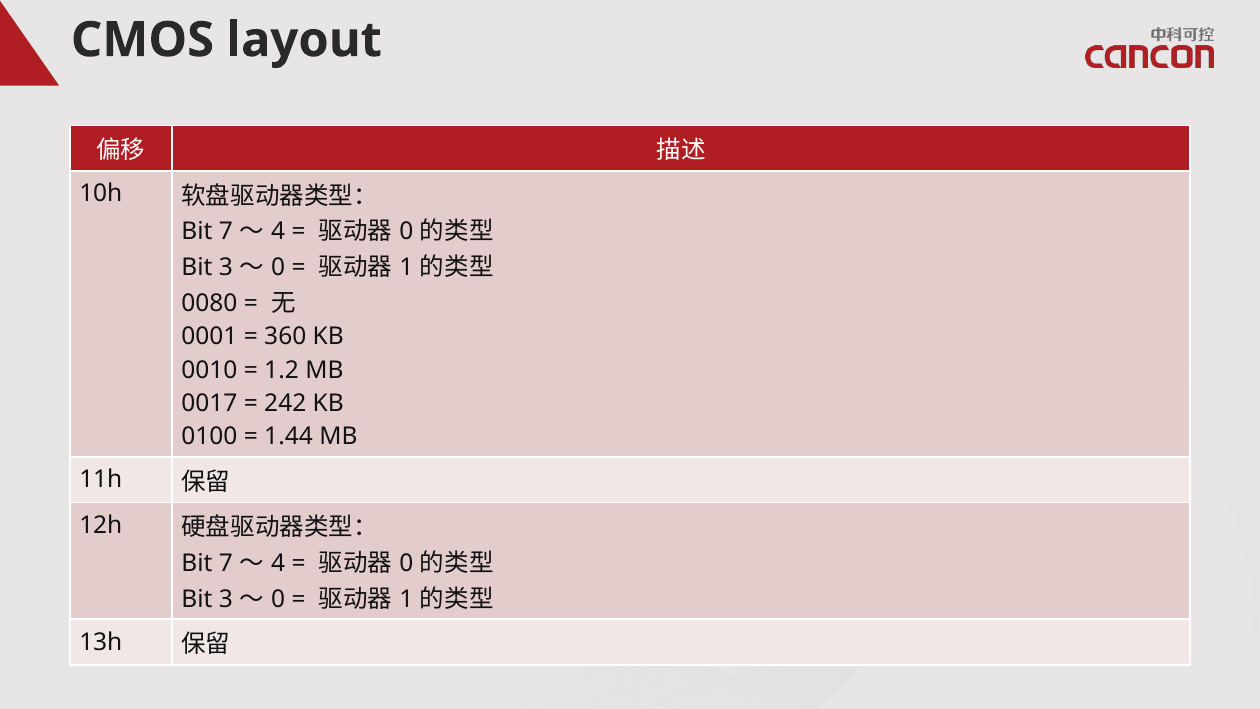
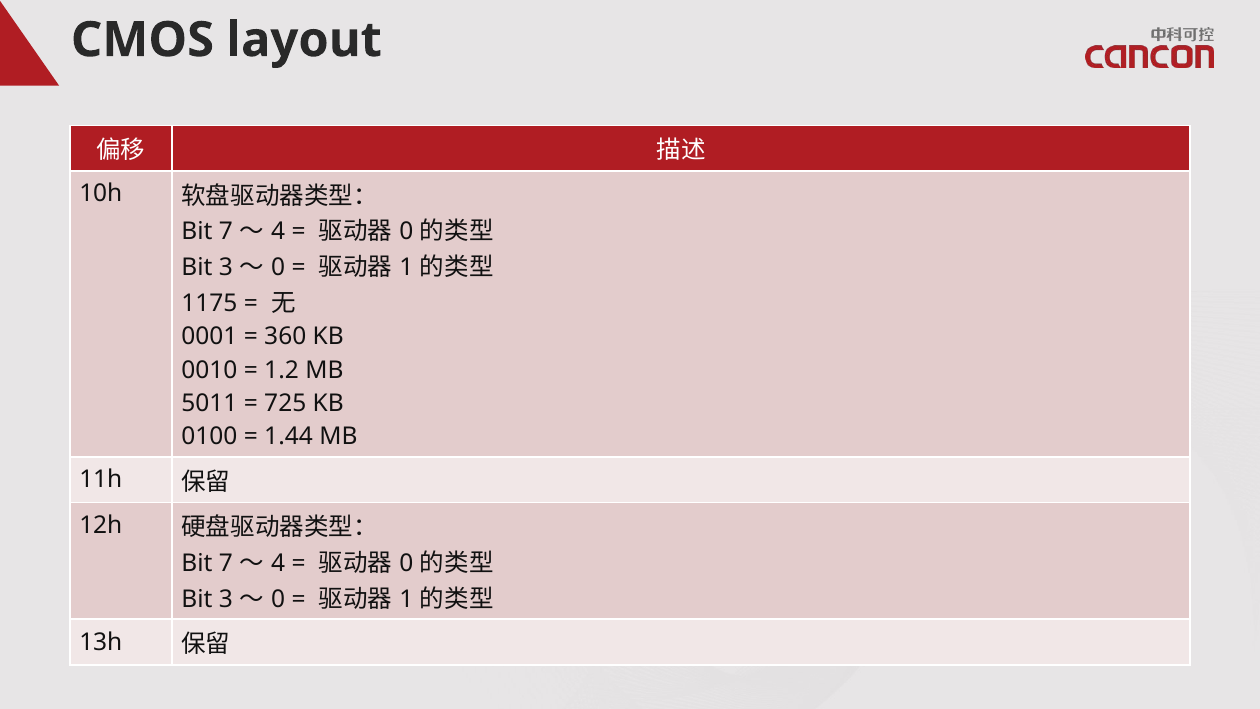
0080: 0080 -> 1175 (209, 303)
0017: 0017 -> 5011 (209, 403)
242: 242 -> 725 (285, 403)
